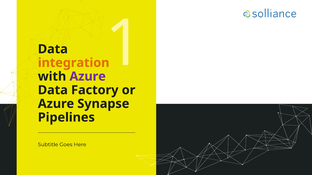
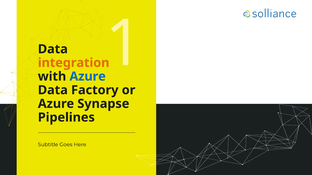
Azure colour: purple -> blue (88, 77)
